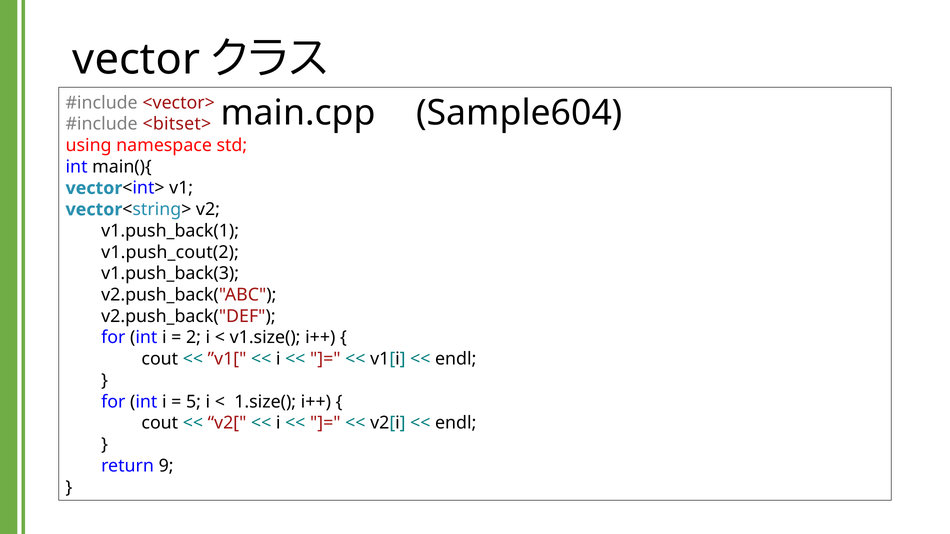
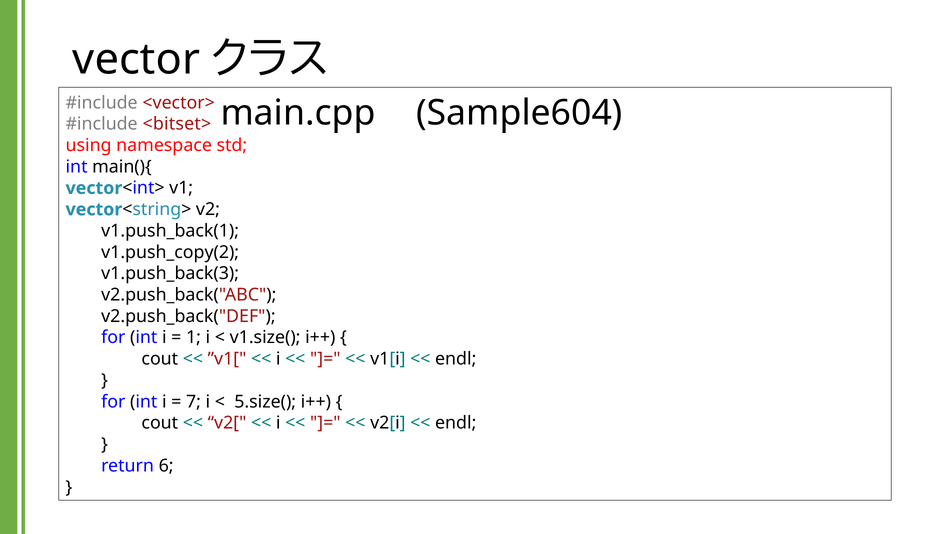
v1.push_cout(2: v1.push_cout(2 -> v1.push_copy(2 (170, 252)
2: 2 -> 1 (193, 338)
5: 5 -> 7 (193, 402)
1.size(: 1.size( -> 5.size( (265, 402)
9: 9 -> 6 (166, 466)
